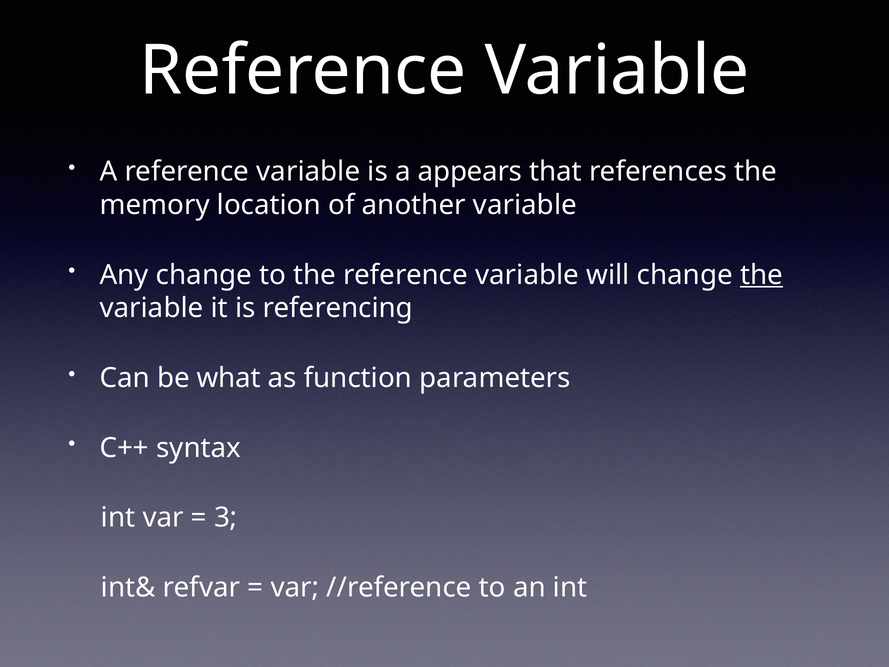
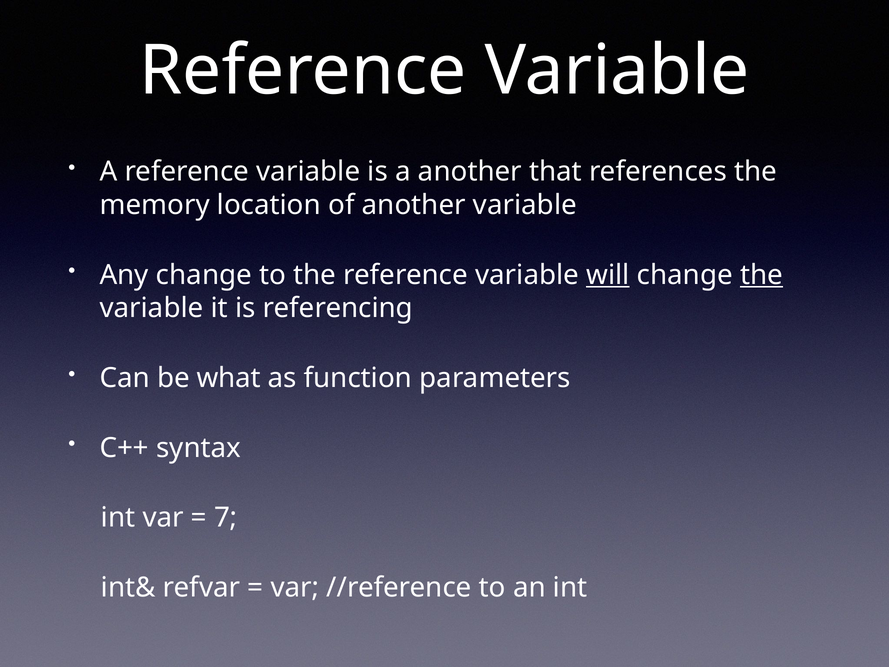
a appears: appears -> another (470, 172)
will underline: none -> present (608, 275)
3: 3 -> 7 (226, 518)
